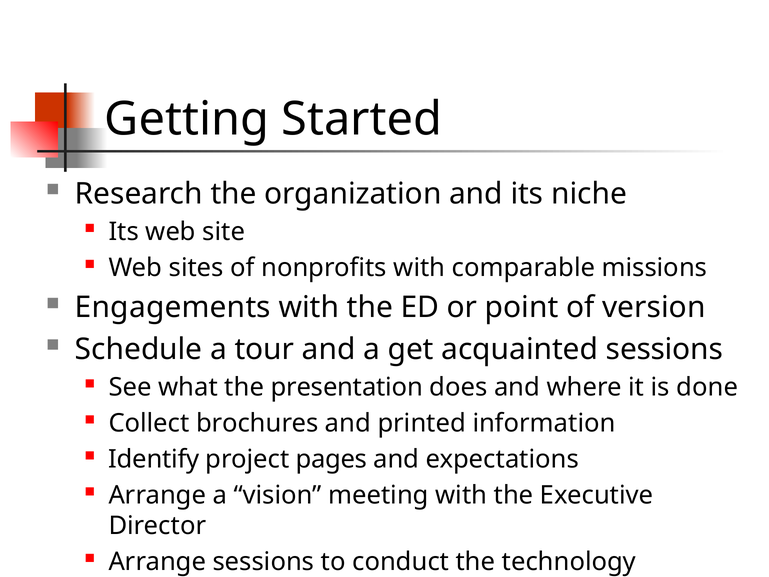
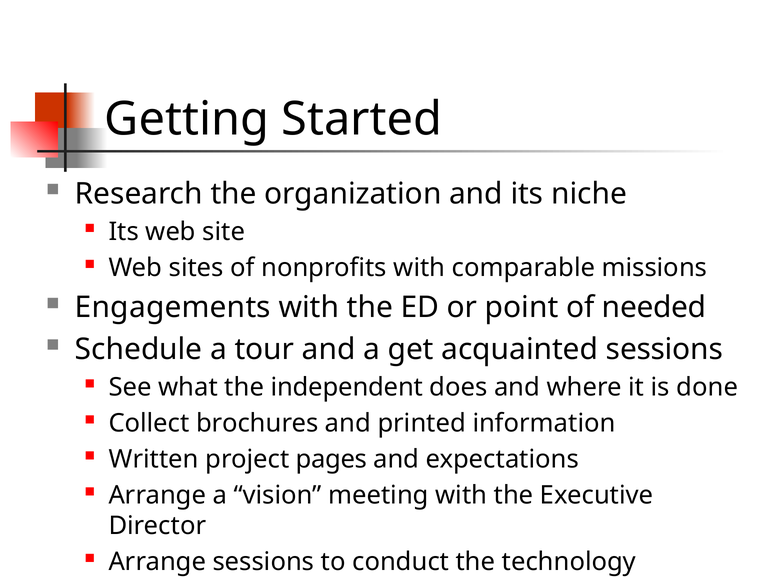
version: version -> needed (654, 307)
presentation: presentation -> independent (347, 387)
Identify: Identify -> Written (154, 459)
